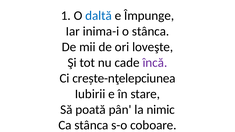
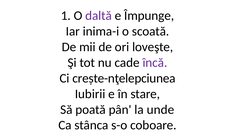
daltă colour: blue -> purple (99, 16)
o stânca: stânca -> scoată (151, 31)
nimic: nimic -> unde (161, 110)
